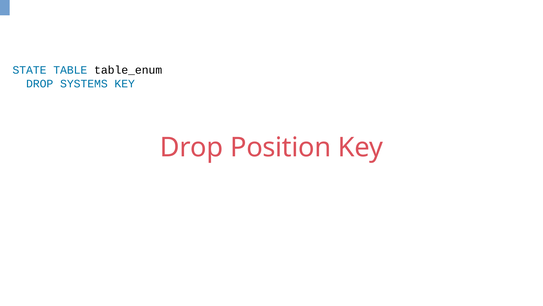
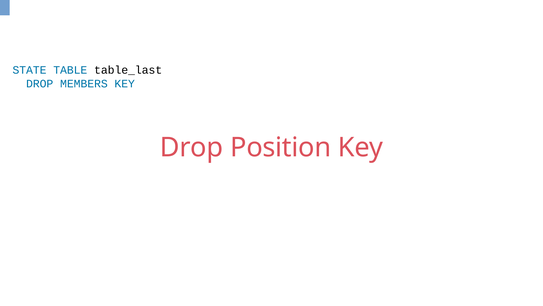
table_enum: table_enum -> table_last (128, 70)
SYSTEMS: SYSTEMS -> MEMBERS (84, 83)
